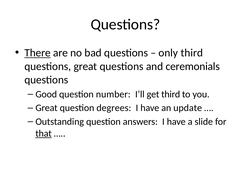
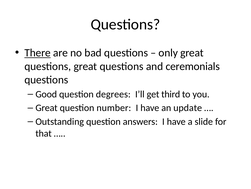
only third: third -> great (192, 53)
number: number -> degrees (113, 94)
degrees: degrees -> number (114, 108)
that underline: present -> none (44, 133)
